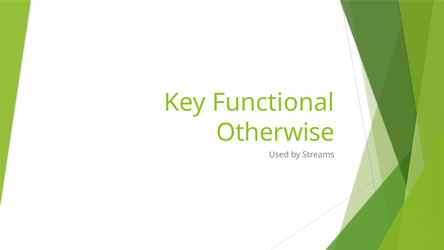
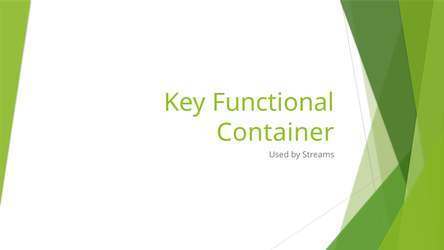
Otherwise: Otherwise -> Container (275, 133)
